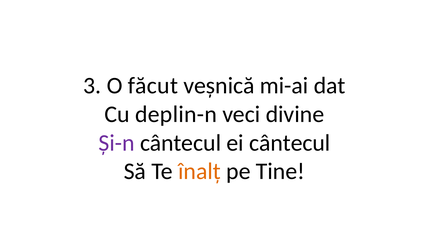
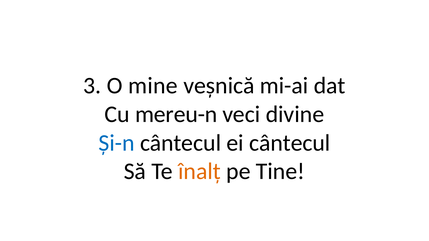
făcut: făcut -> mine (153, 86)
deplin-n: deplin-n -> mereu-n (176, 114)
Și-n colour: purple -> blue (117, 143)
